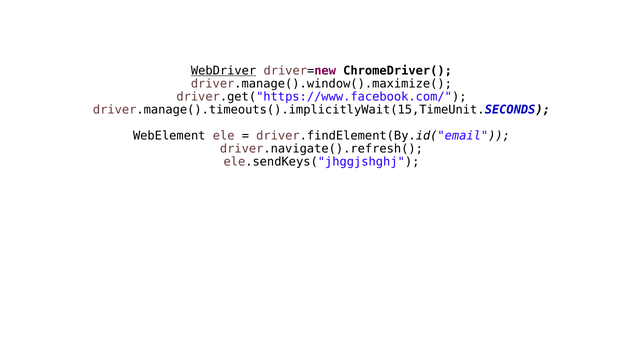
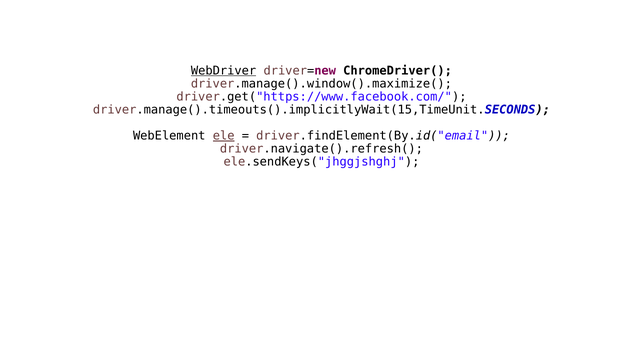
ele underline: none -> present (224, 136)
